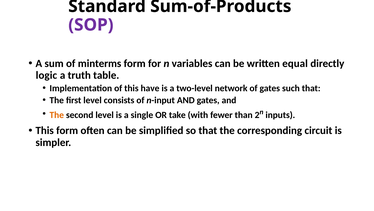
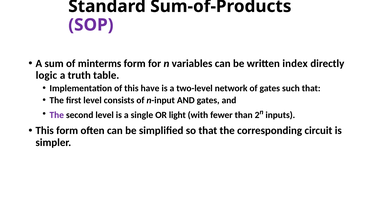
equal: equal -> index (295, 63)
The colour: orange -> purple (57, 115)
take: take -> light (177, 115)
